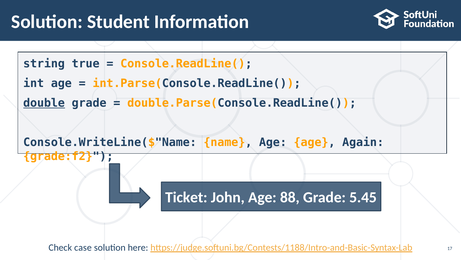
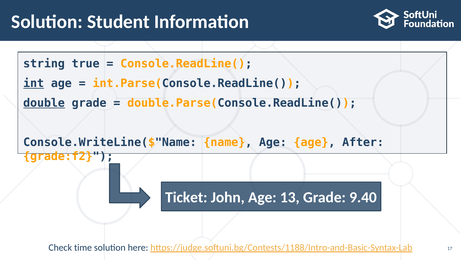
int underline: none -> present (34, 83)
Again: Again -> After (363, 142)
88: 88 -> 13 (290, 197)
5.45: 5.45 -> 9.40 (363, 197)
case: case -> time (83, 247)
